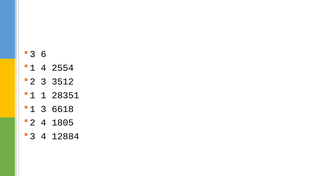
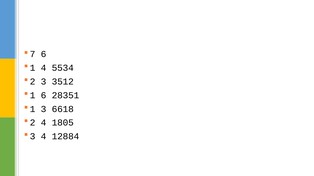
3: 3 -> 7 (33, 54)
2554: 2554 -> 5534 (63, 68)
1 1: 1 -> 6 (44, 96)
